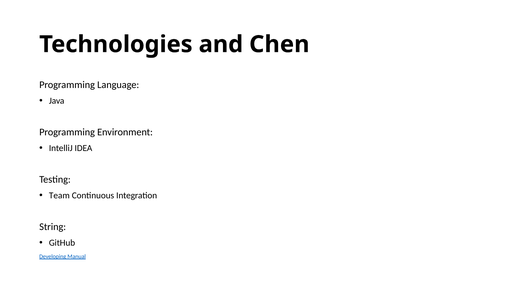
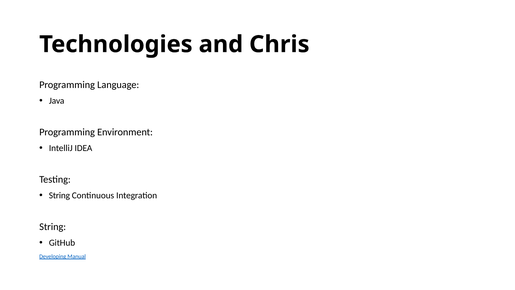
Chen: Chen -> Chris (279, 44)
Team: Team -> String (59, 195)
